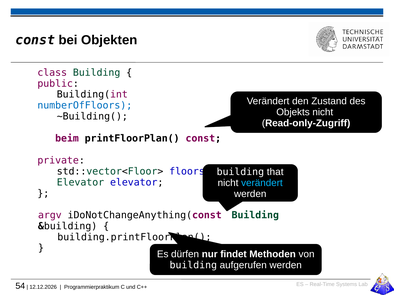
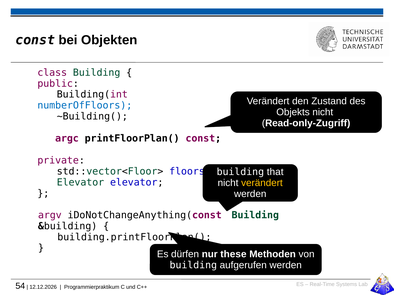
beim: beim -> argc (67, 139)
verändert colour: light blue -> yellow (262, 183)
findet: findet -> these (233, 254)
